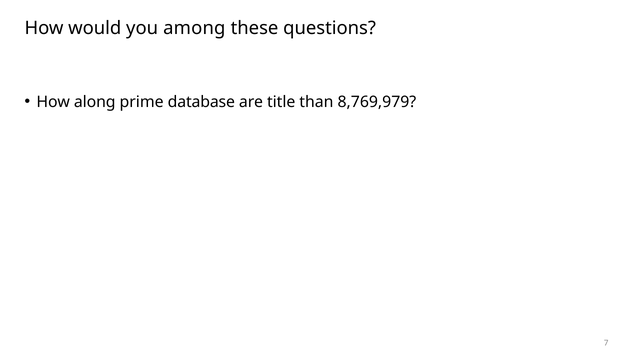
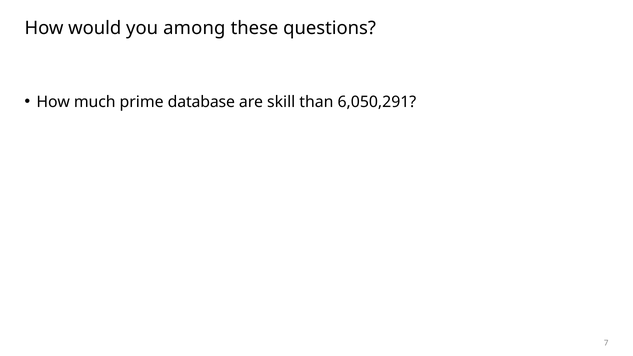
along: along -> much (95, 102)
title: title -> skill (281, 102)
8,769,979: 8,769,979 -> 6,050,291 (377, 102)
